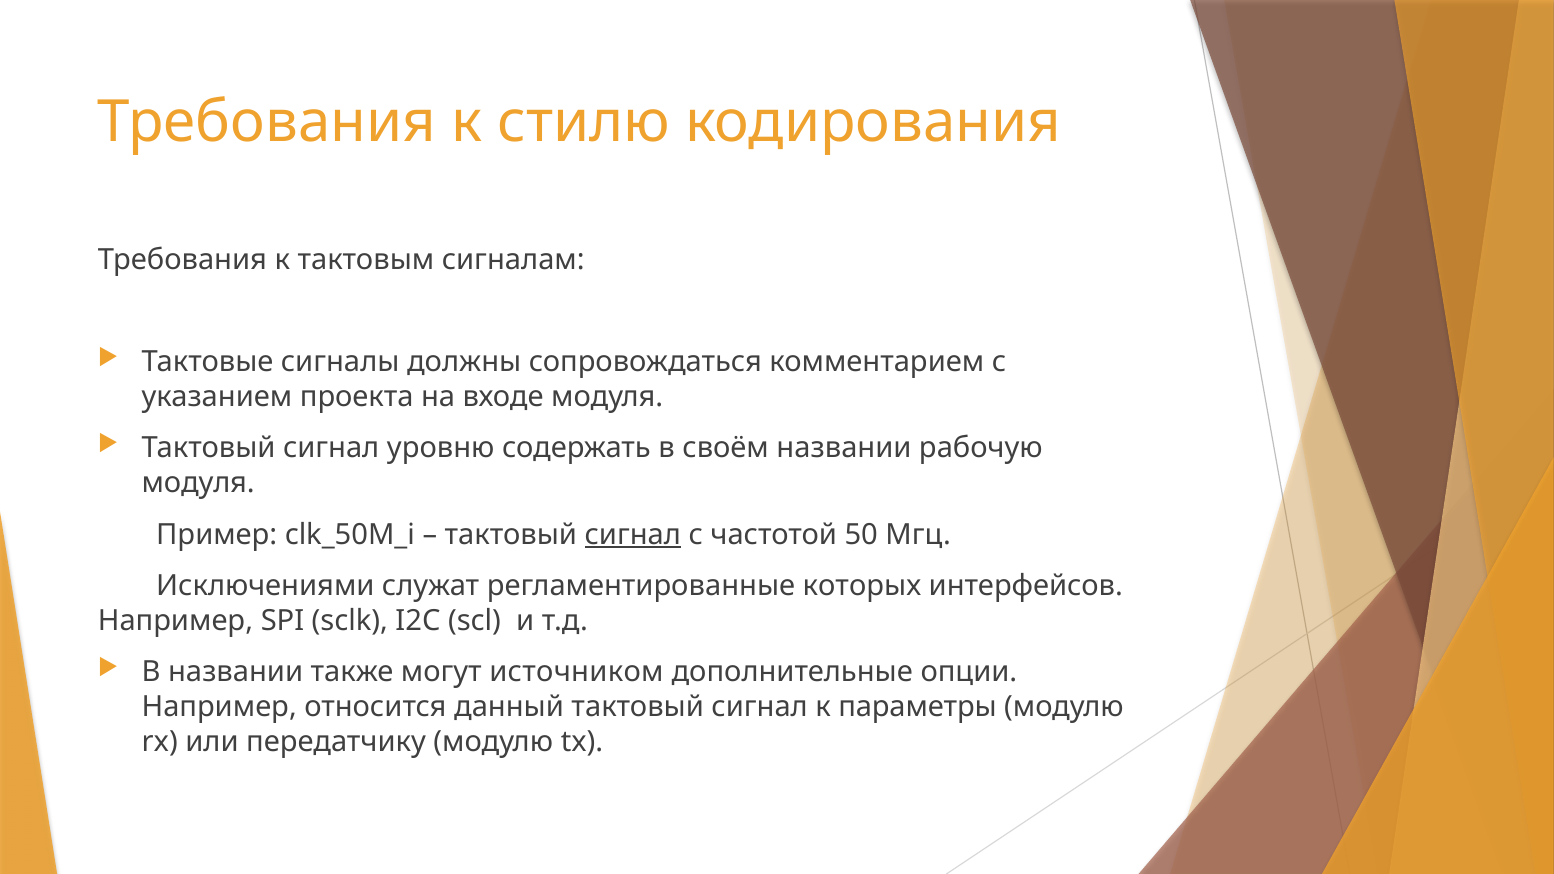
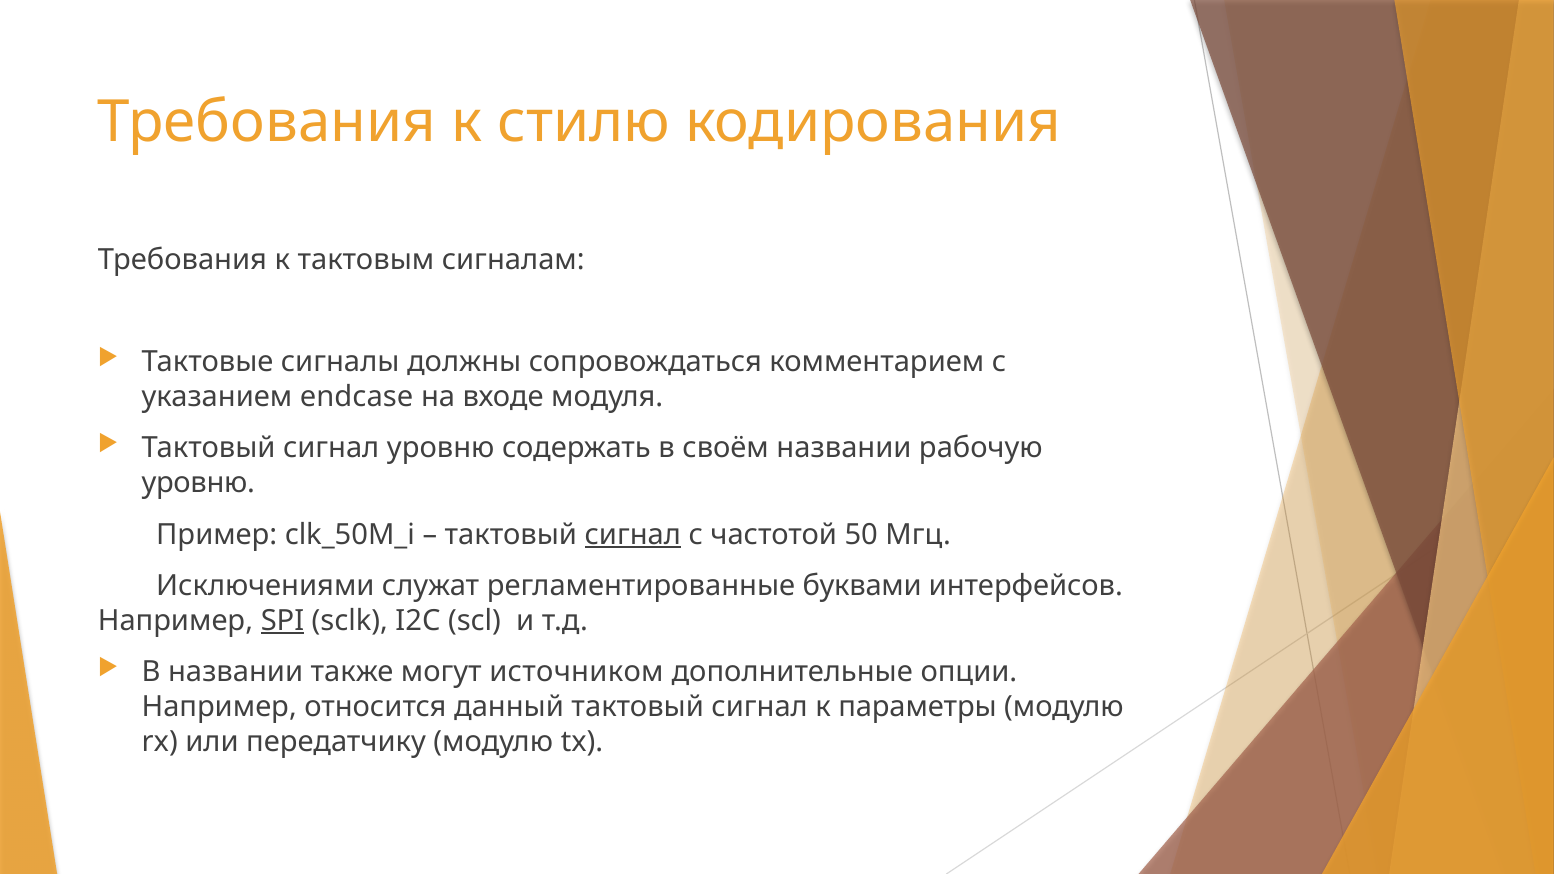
проекта: проекта -> endcase (357, 397)
модуля: модуля -> уровню (198, 483)
которых: которых -> буквами (862, 586)
SPI underline: none -> present (282, 621)
